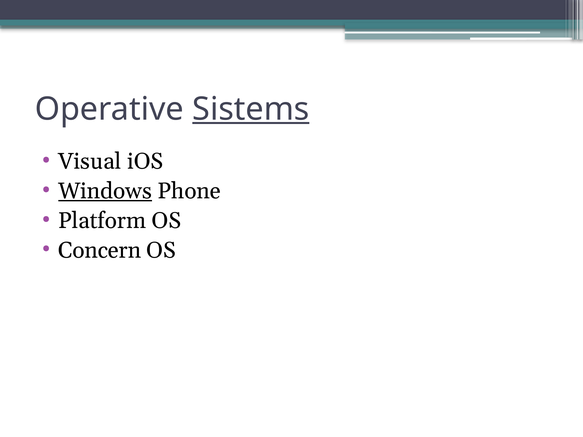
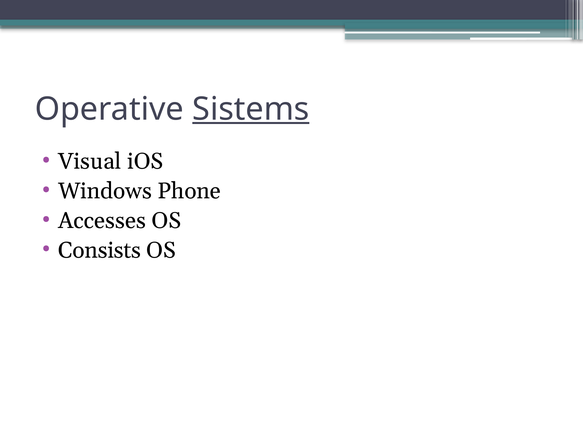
Windows underline: present -> none (105, 191)
Platform: Platform -> Accesses (102, 221)
Concern: Concern -> Consists (100, 250)
